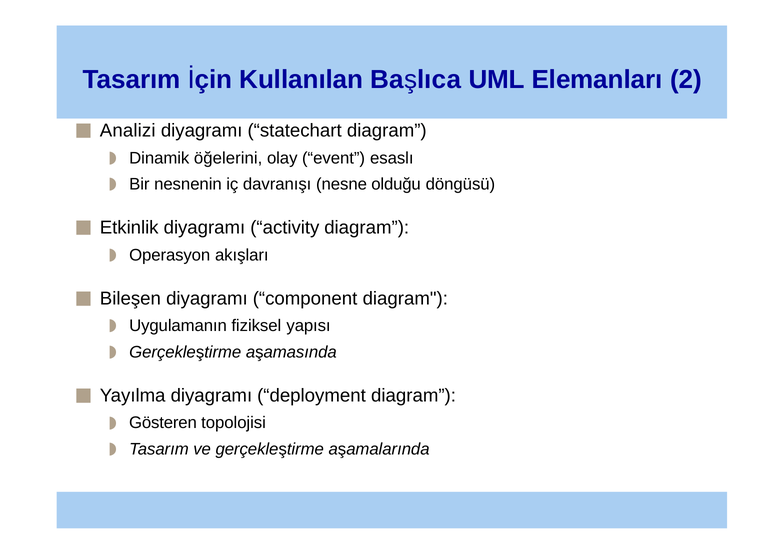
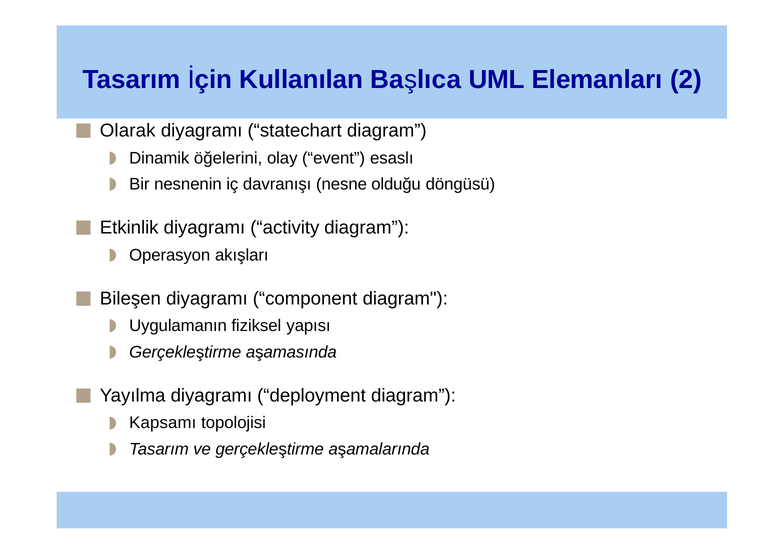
Analizi: Analizi -> Olarak (128, 131)
Gösteren: Gösteren -> Kapsamı (163, 423)
